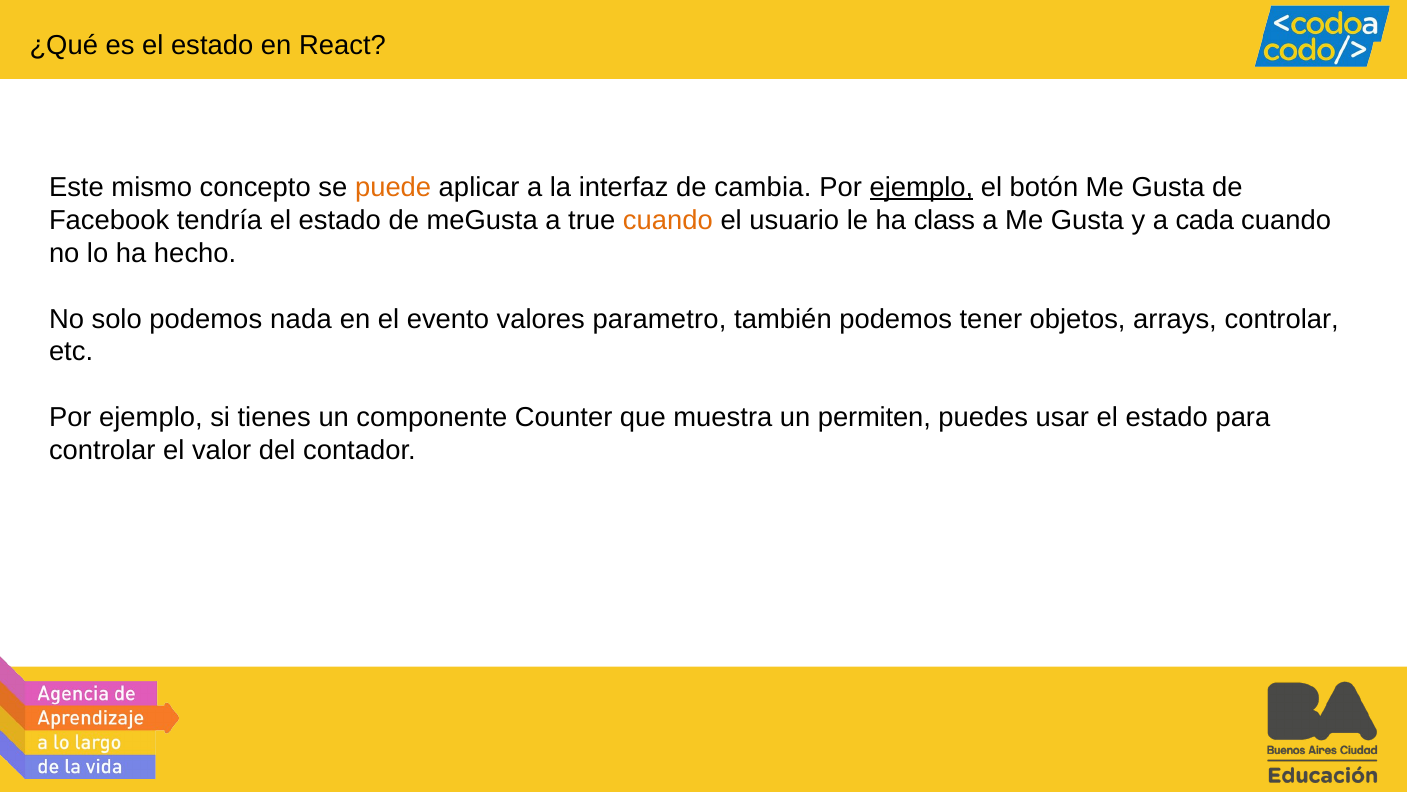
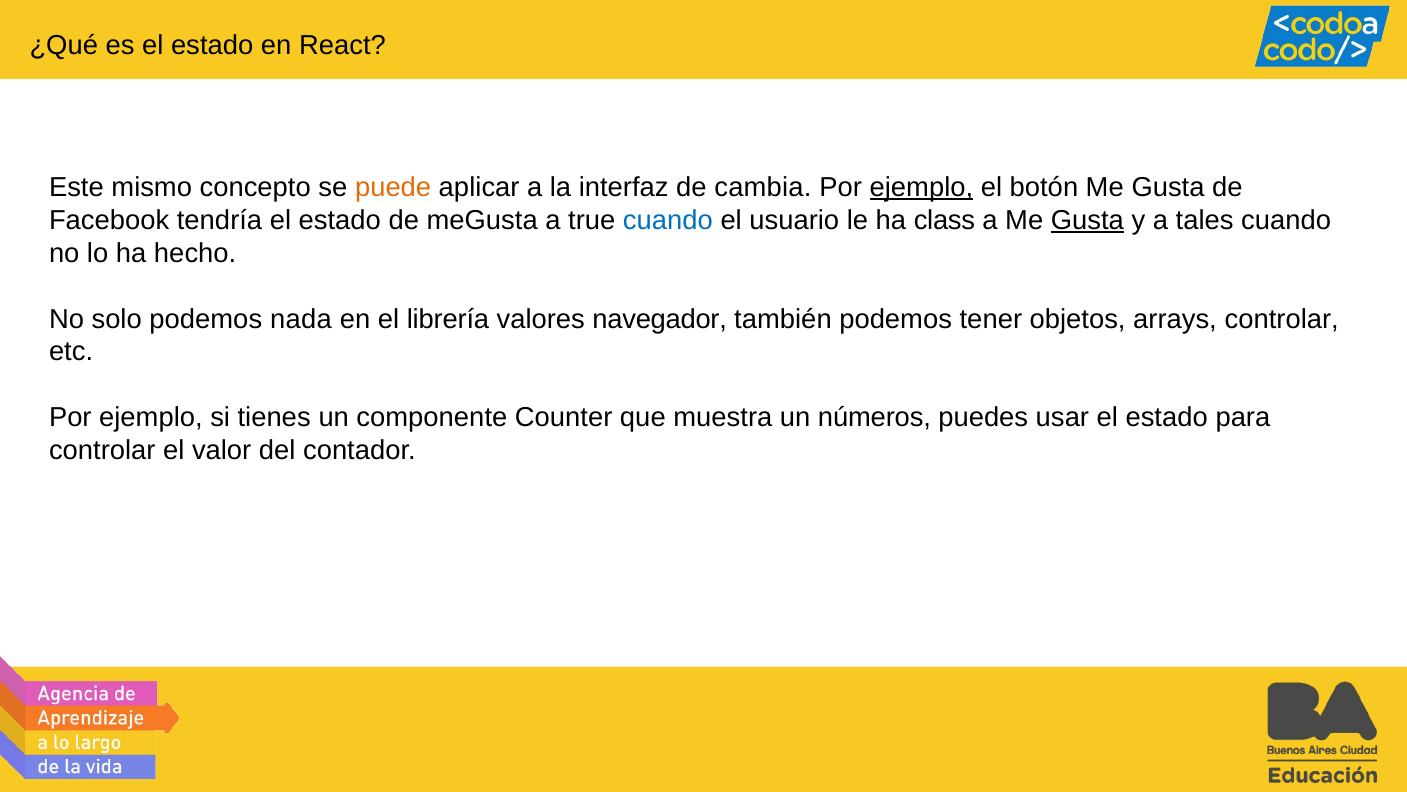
cuando colour: orange -> blue (668, 220)
Gusta underline: none -> present (1087, 220)
cada: cada -> tales (1205, 220)
evento: evento -> librería (448, 319)
parametro: parametro -> navegador (660, 319)
permiten: permiten -> números (874, 417)
